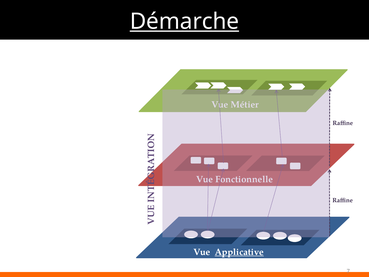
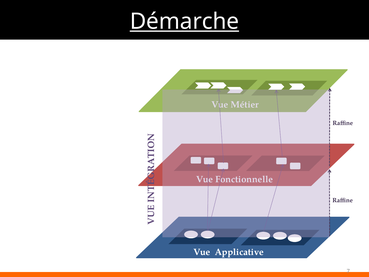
Applicative underline: present -> none (239, 252)
